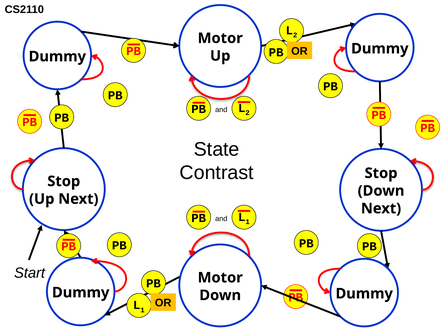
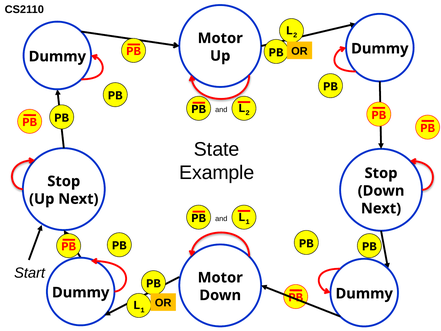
Contrast: Contrast -> Example (217, 173)
